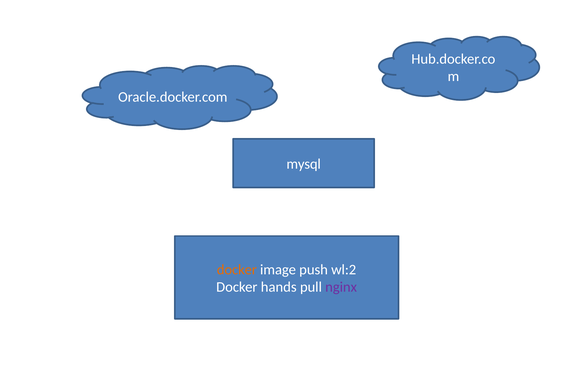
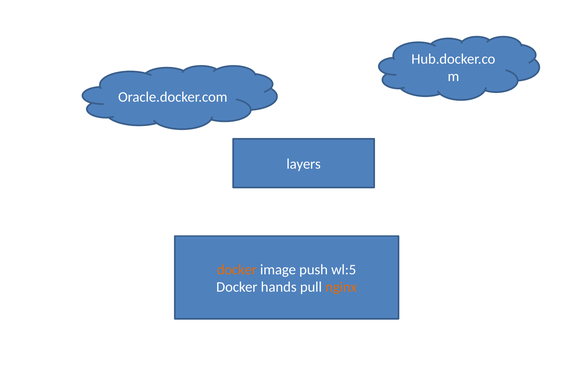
mysql: mysql -> layers (304, 164)
wl:2: wl:2 -> wl:5 (344, 269)
nginx colour: purple -> orange (341, 287)
